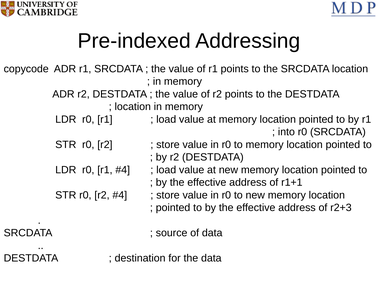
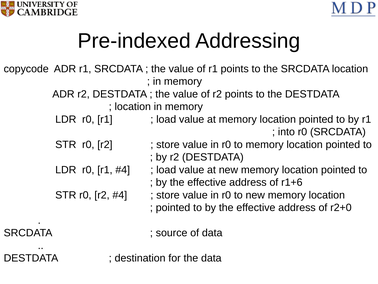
r1+1: r1+1 -> r1+6 (292, 182)
r2+3: r2+3 -> r2+0 (341, 207)
